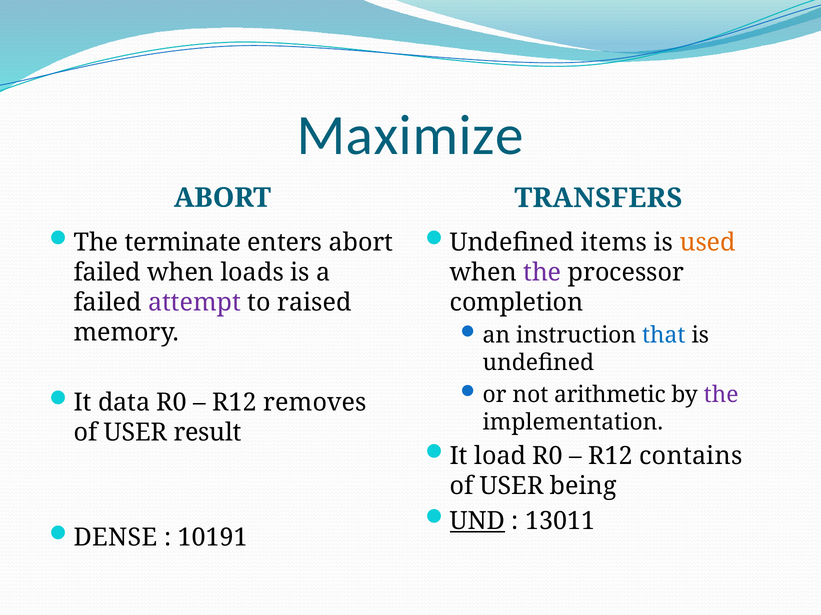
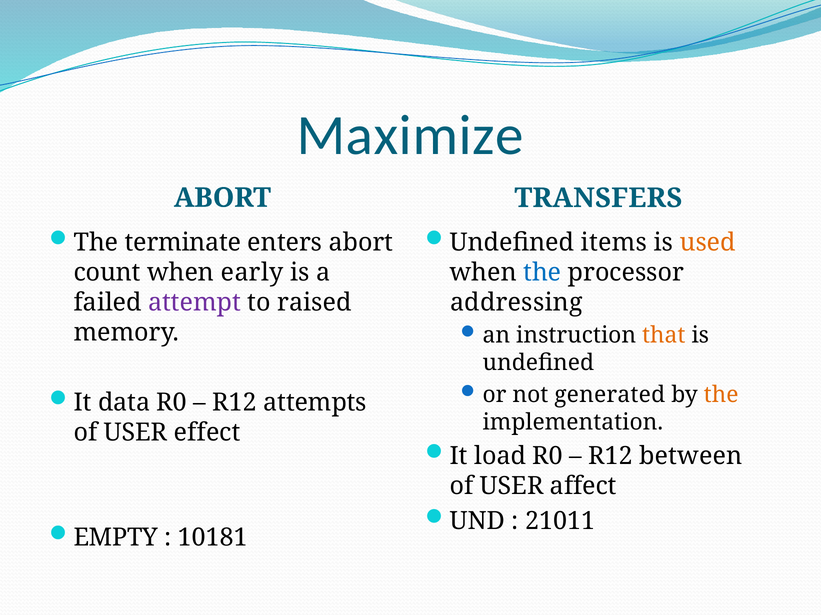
failed: failed -> count (107, 273)
loads: loads -> early (252, 273)
the colour: purple -> blue (542, 273)
completion: completion -> addressing (516, 303)
that colour: blue -> orange (664, 336)
arithmetic: arithmetic -> generated (610, 395)
the colour: purple -> orange (721, 395)
removes: removes -> attempts (315, 403)
result: result -> effect (207, 433)
contains: contains -> between (691, 456)
being: being -> affect (583, 487)
UND underline: present -> none (477, 522)
13011: 13011 -> 21011 (560, 522)
DENSE: DENSE -> EMPTY (116, 538)
10191: 10191 -> 10181 (213, 538)
